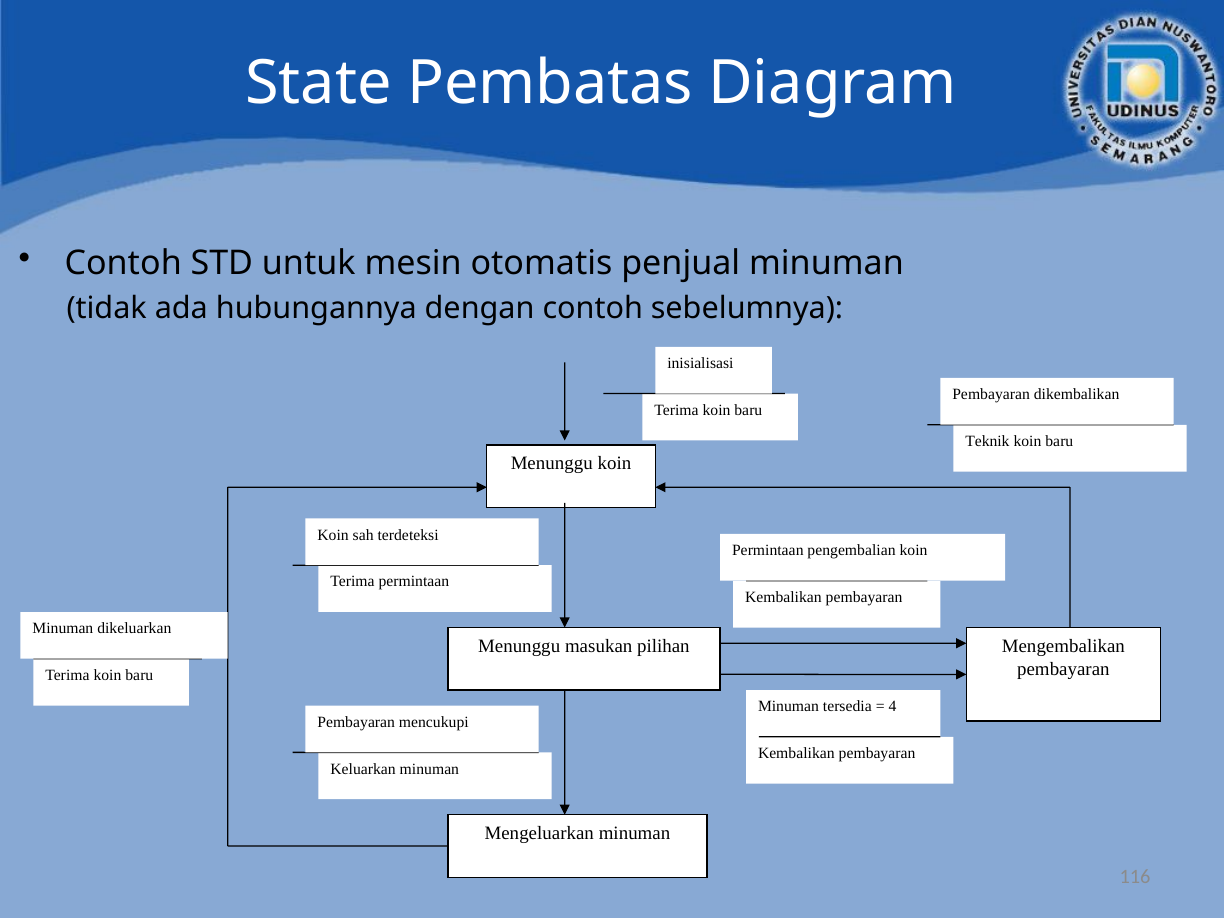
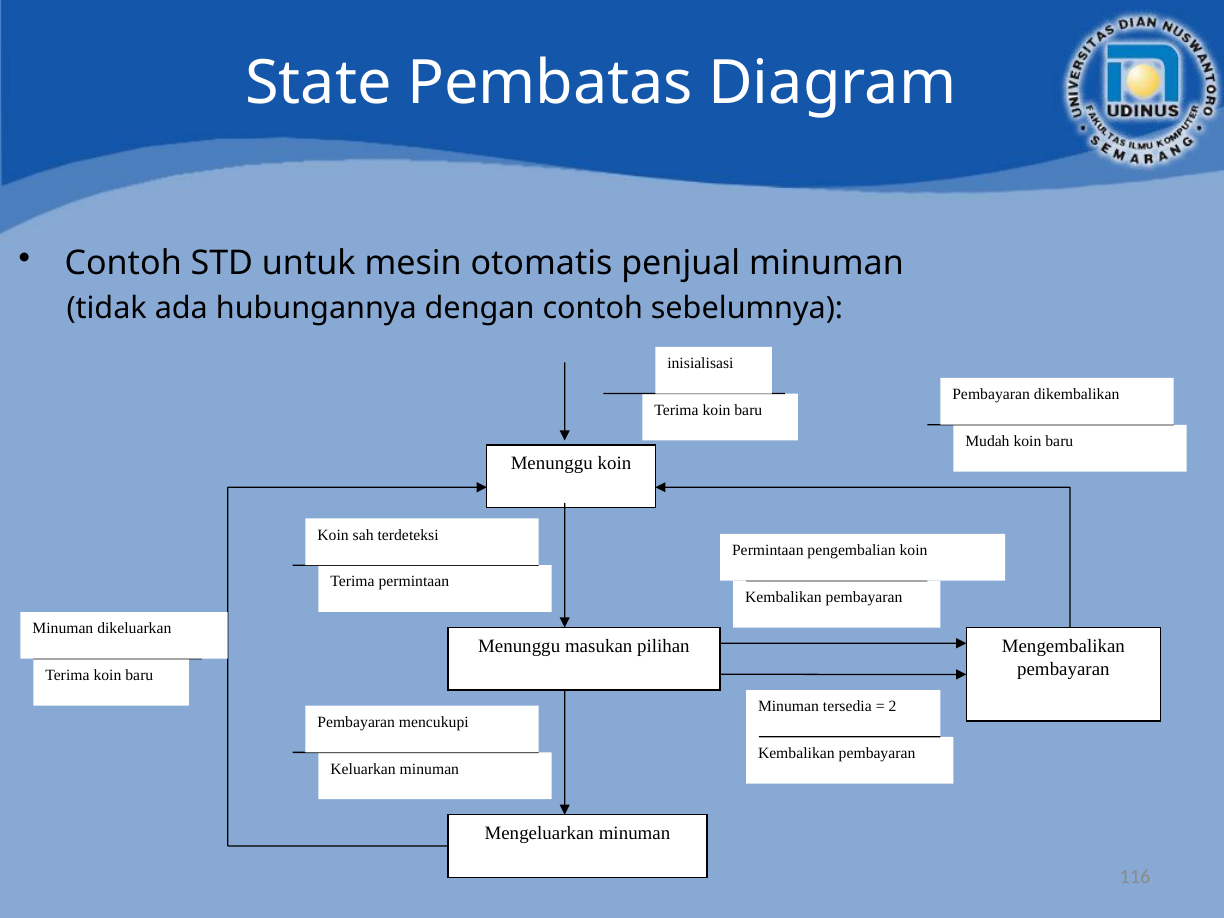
Teknik: Teknik -> Mudah (987, 441)
4: 4 -> 2 (893, 707)
